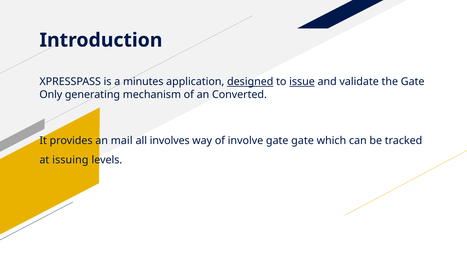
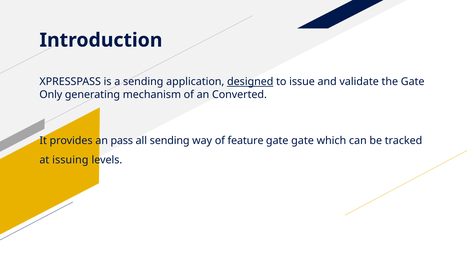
a minutes: minutes -> sending (143, 82)
issue underline: present -> none (302, 82)
mail: mail -> pass (122, 140)
all involves: involves -> sending (170, 140)
involve: involve -> feature (246, 140)
